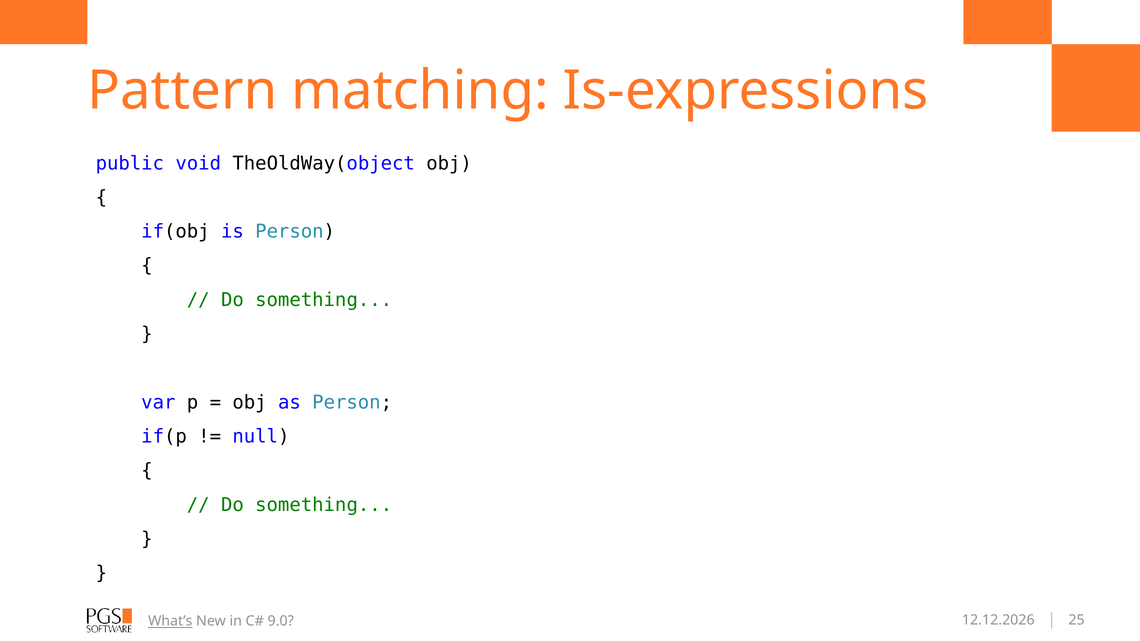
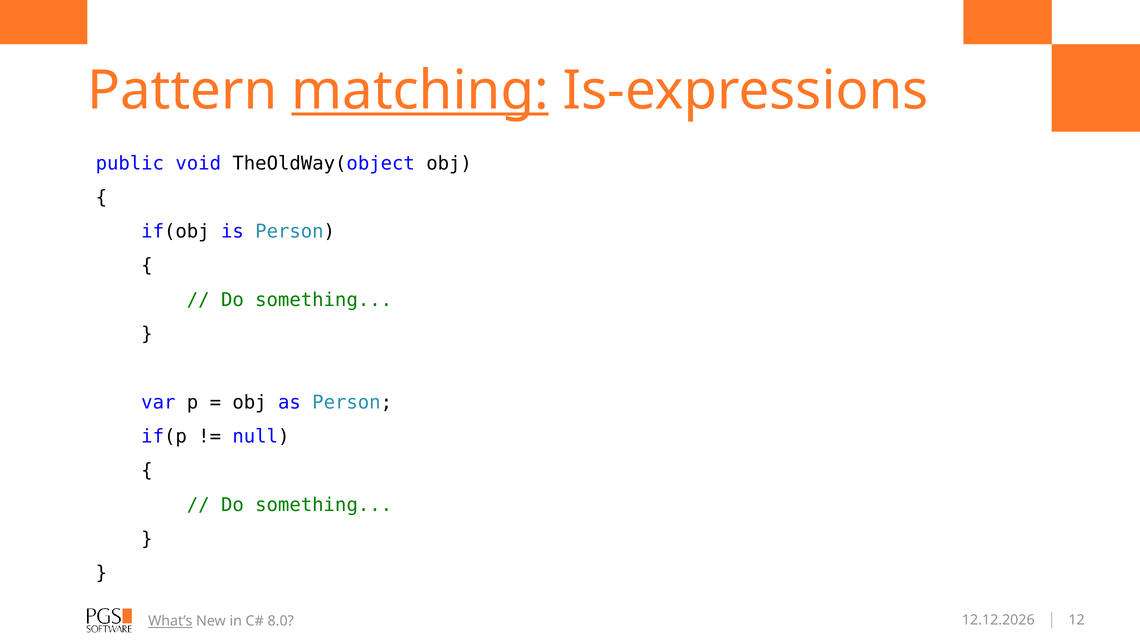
matching underline: none -> present (420, 91)
9.0: 9.0 -> 8.0 (281, 622)
25: 25 -> 12 (1077, 620)
